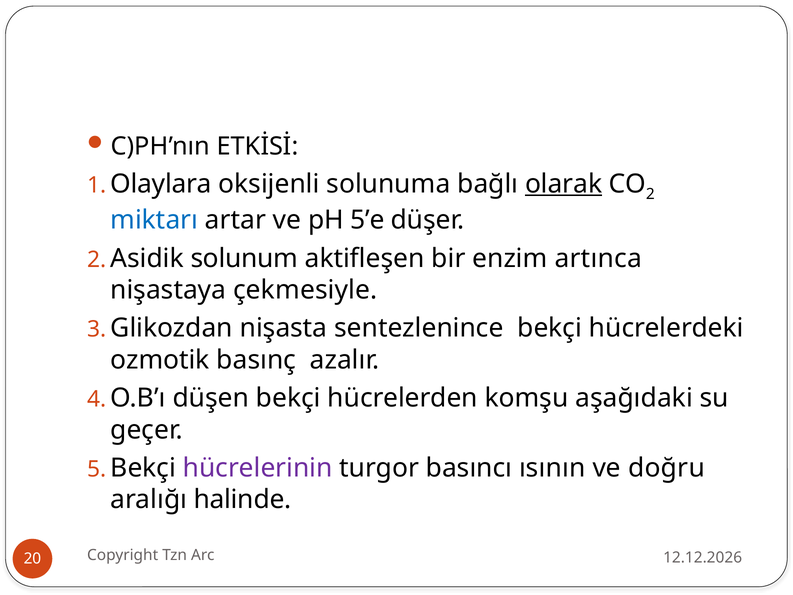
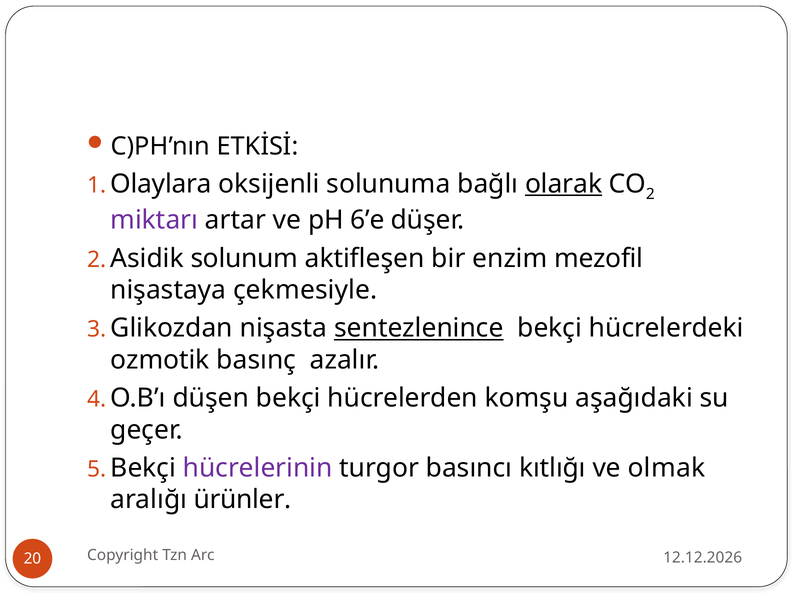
miktarı colour: blue -> purple (154, 220)
5’e: 5’e -> 6’e (367, 220)
artınca: artınca -> mezofil (599, 258)
sentezlenince underline: none -> present (419, 328)
ısının: ısının -> kıtlığı (552, 468)
doğru: doğru -> olmak (667, 468)
halinde: halinde -> ürünler (242, 499)
